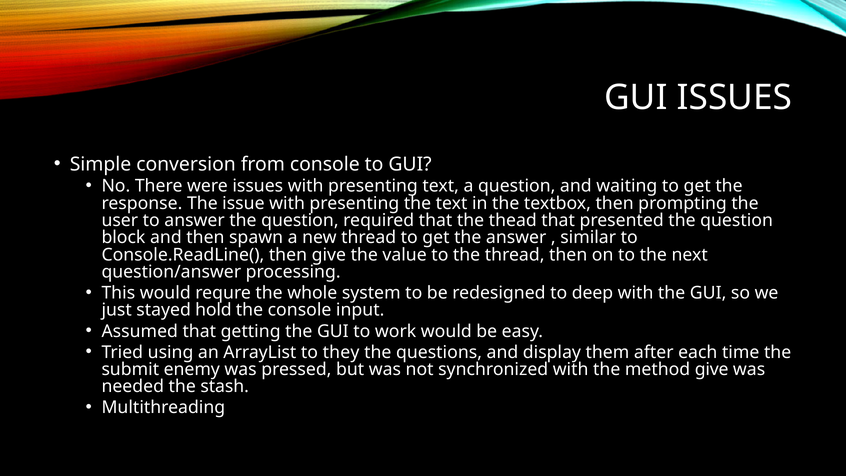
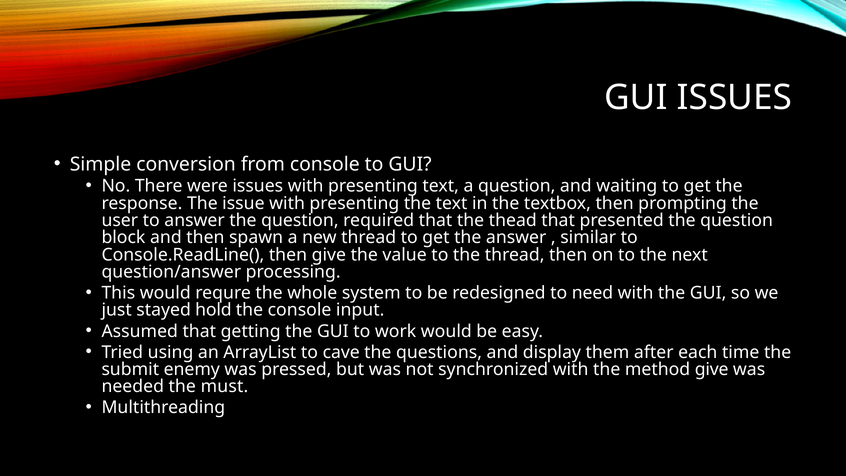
deep: deep -> need (592, 293)
they: they -> cave (341, 352)
stash: stash -> must (225, 386)
